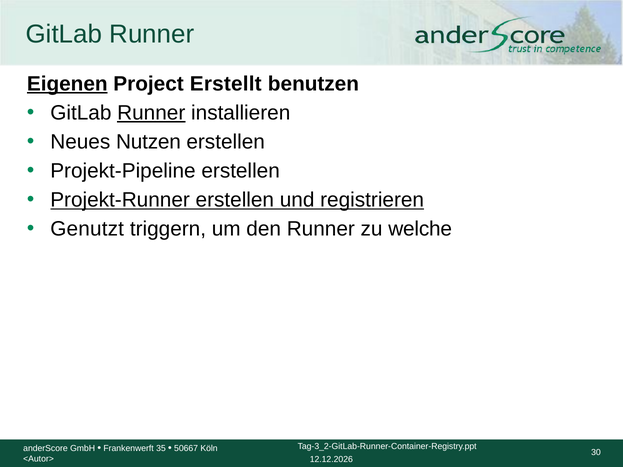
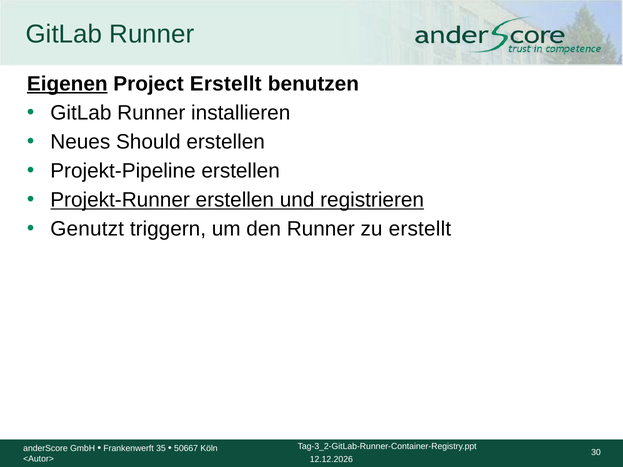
Runner underline: present -> none (151, 113)
Nutzen: Nutzen -> Should (148, 142)
zu welche: welche -> erstellt (420, 229)
